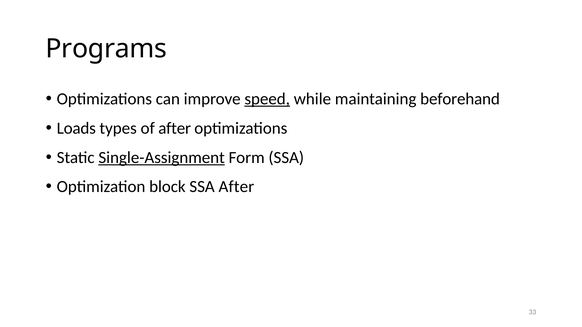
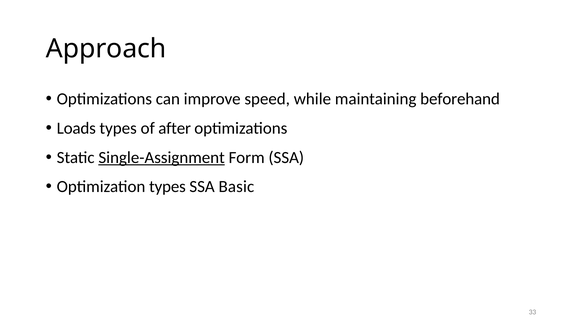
Programs: Programs -> Approach (106, 49)
speed underline: present -> none (267, 99)
Optimization block: block -> types (167, 187)
SSA After: After -> Basic (236, 187)
